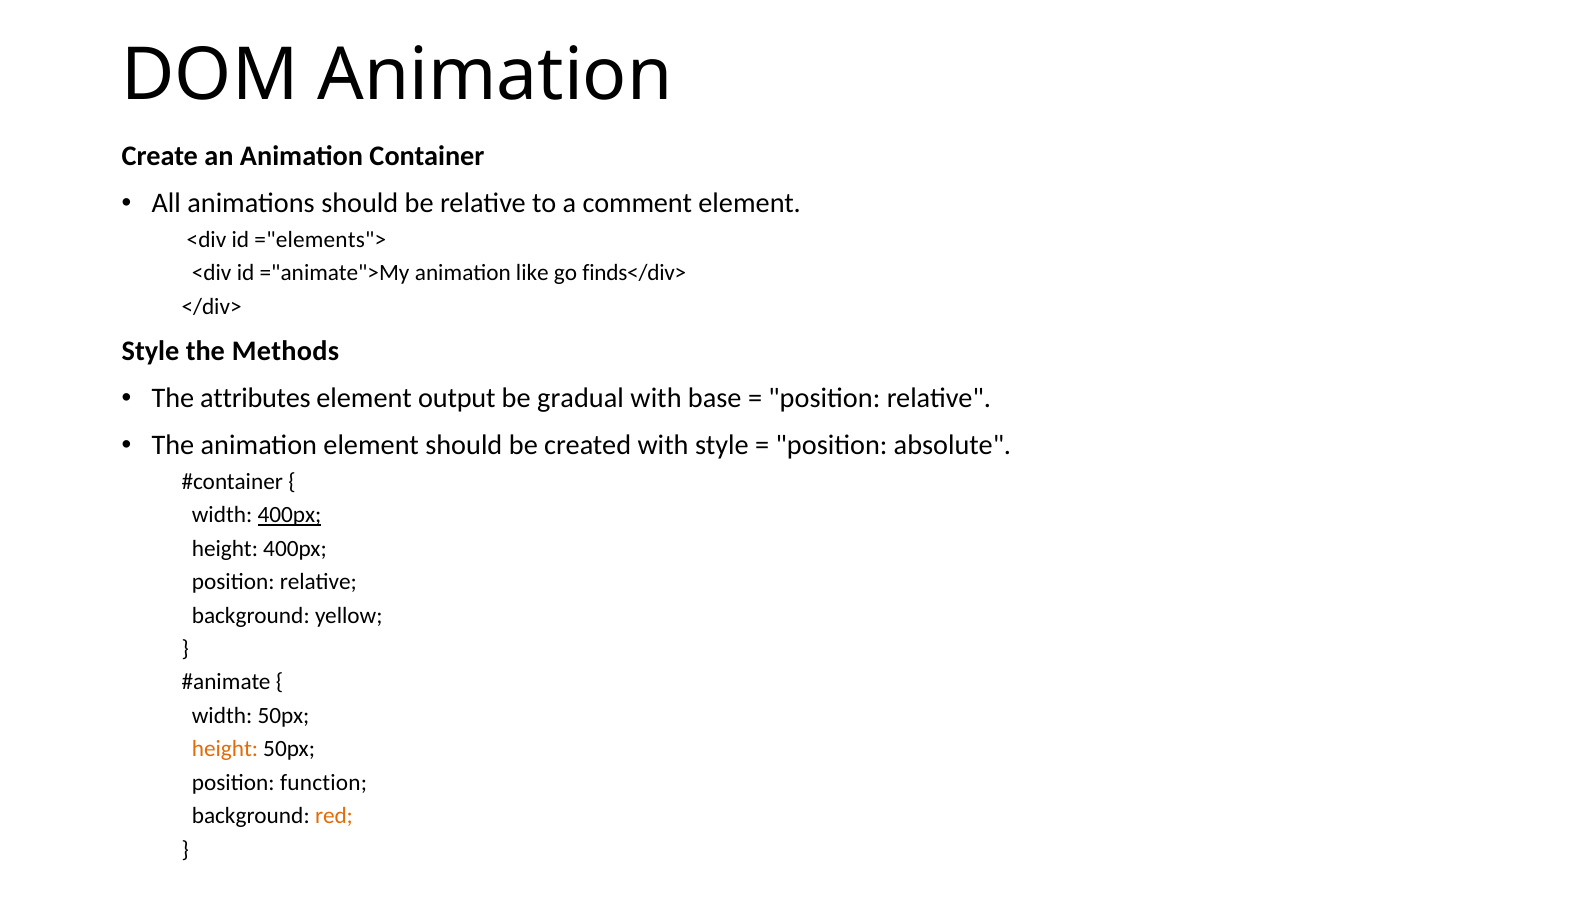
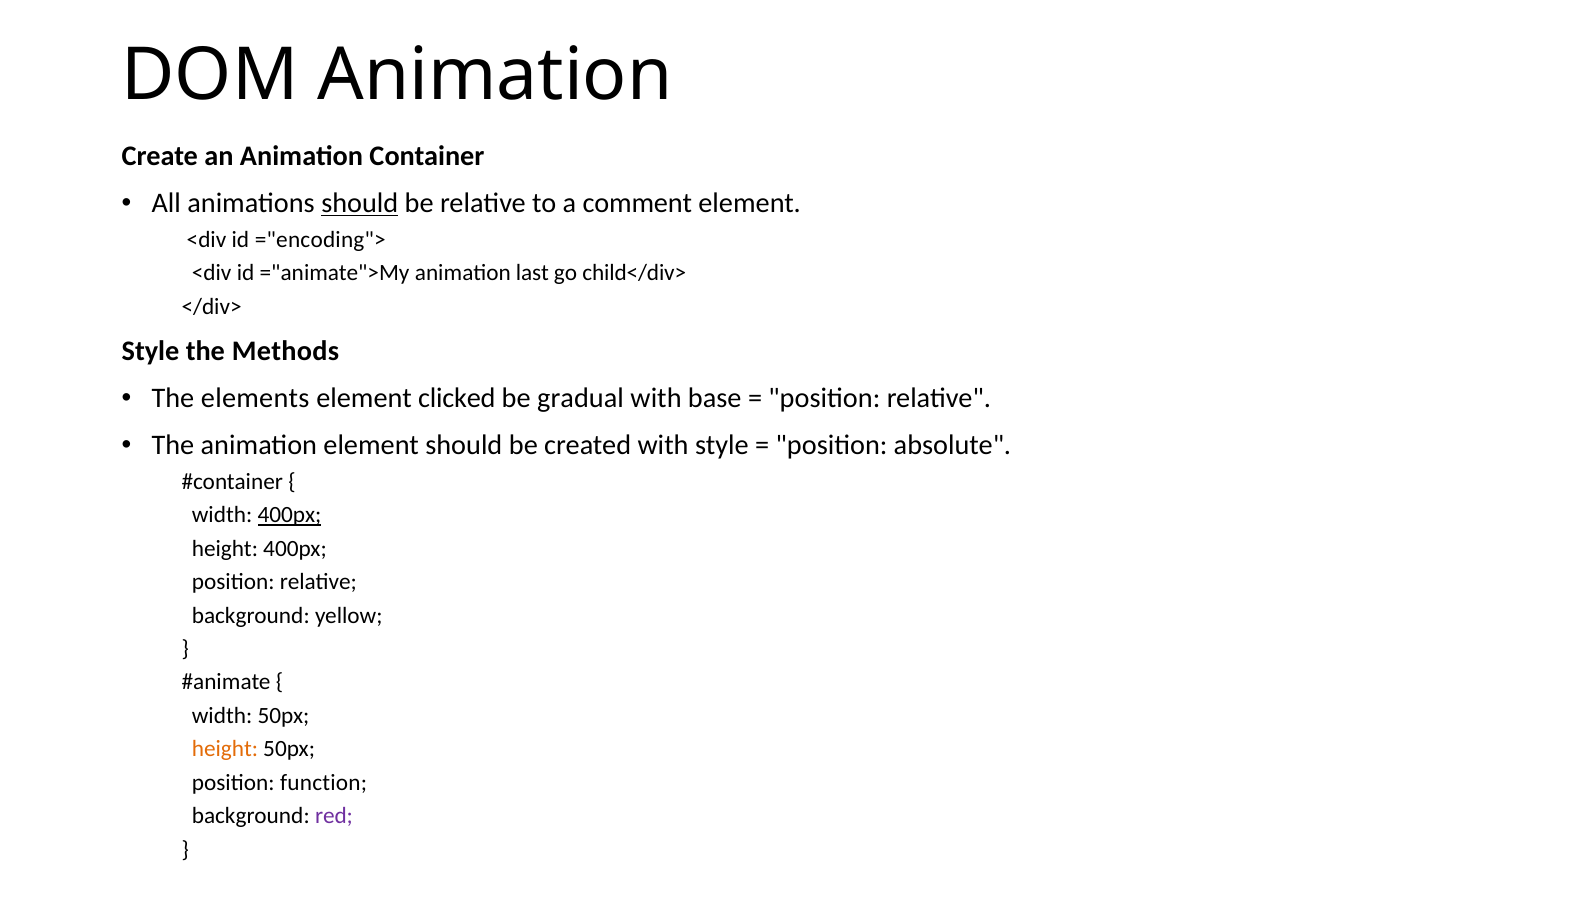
should underline: none -> present (360, 203)
="elements">: ="elements"> -> ="encoding"> (320, 239)
like: like -> last (532, 273)
finds</div>: finds</div> -> child</div> (634, 273)
attributes: attributes -> elements (255, 398)
output: output -> clicked (457, 398)
red colour: orange -> purple (334, 816)
